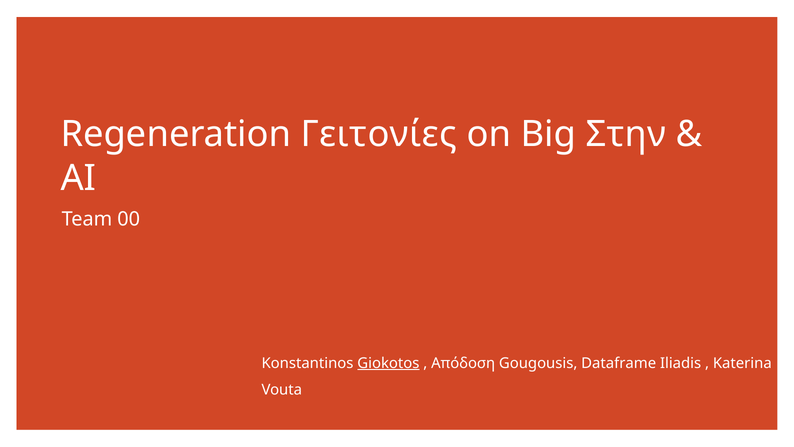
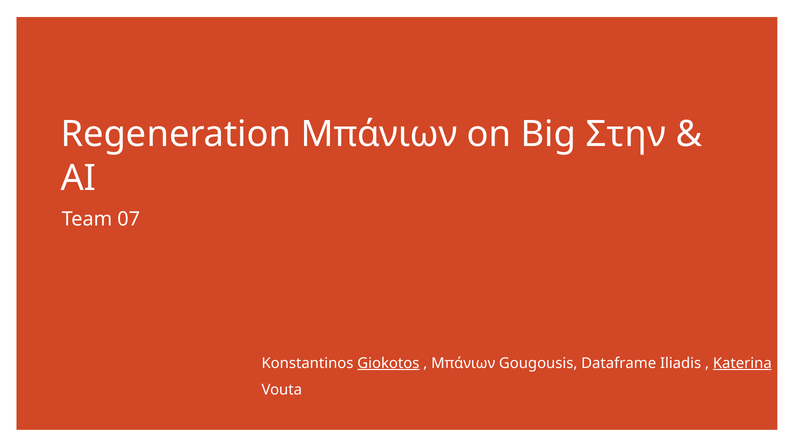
Regeneration Γειτονίες: Γειτονίες -> Μπάνιων (379, 134)
00: 00 -> 07 (129, 219)
Απόδοση: Απόδοση -> Μπάνιων (463, 363)
Katerina underline: none -> present (742, 363)
